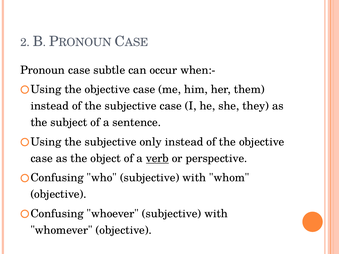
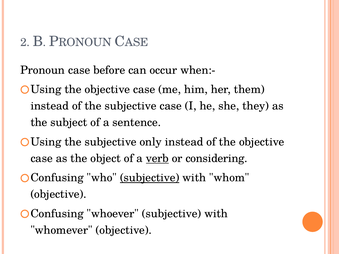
subtle: subtle -> before (109, 70)
perspective: perspective -> considering (216, 159)
subjective underline: none -> present (150, 178)
